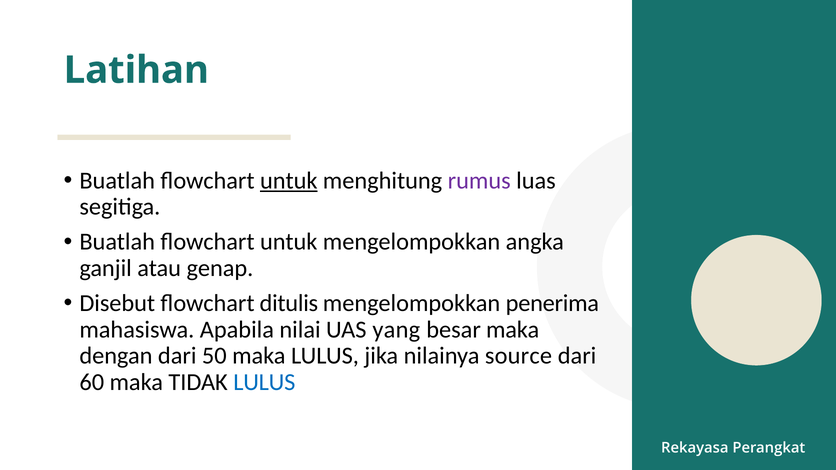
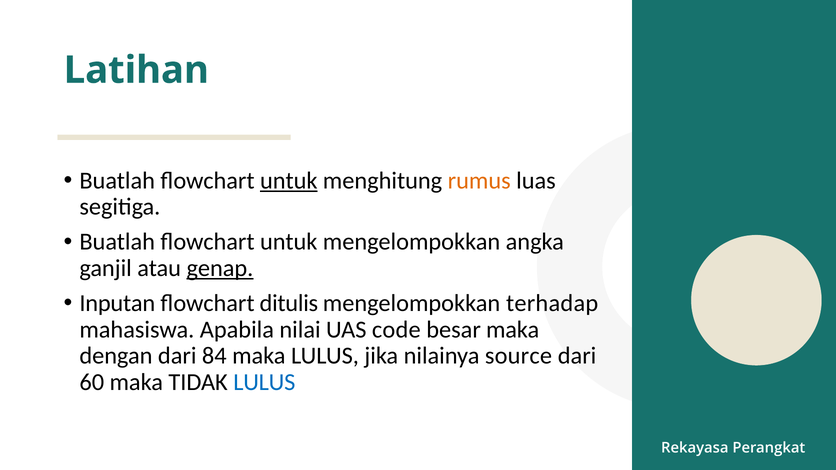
rumus colour: purple -> orange (479, 181)
genap underline: none -> present (220, 268)
Disebut: Disebut -> Inputan (117, 303)
penerima: penerima -> terhadap (552, 303)
yang: yang -> code (396, 330)
50: 50 -> 84 (214, 356)
